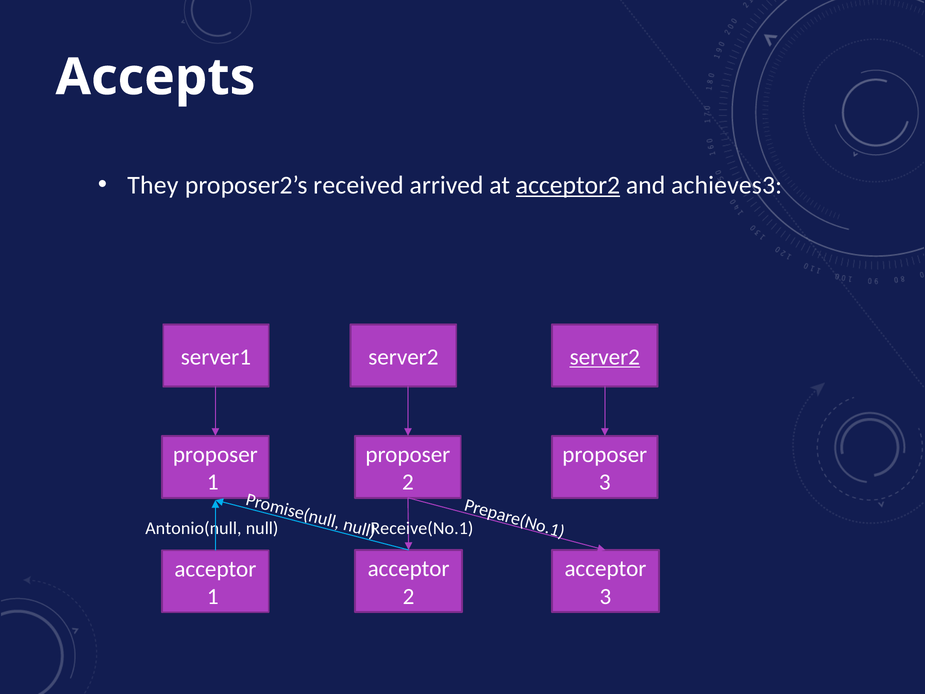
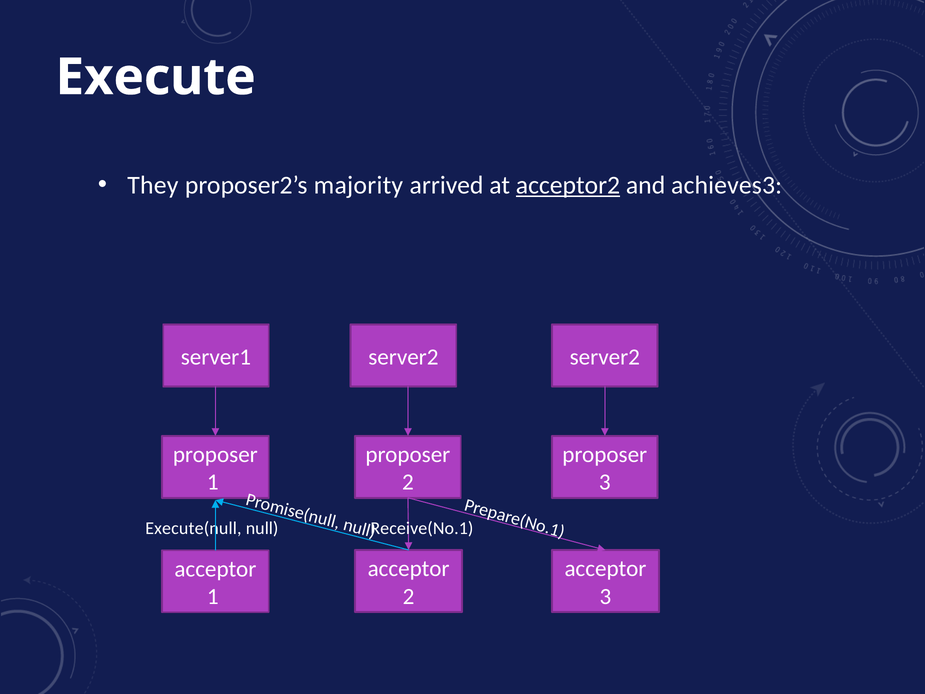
Accepts: Accepts -> Execute (156, 77)
received: received -> majority (358, 185)
server2 underline: present -> none (605, 357)
Antonio(null: Antonio(null -> Execute(null (193, 528)
